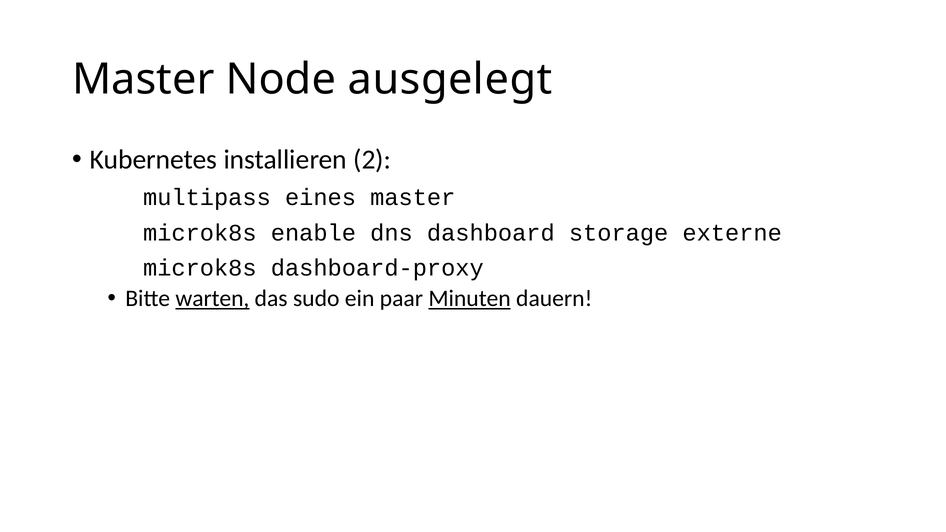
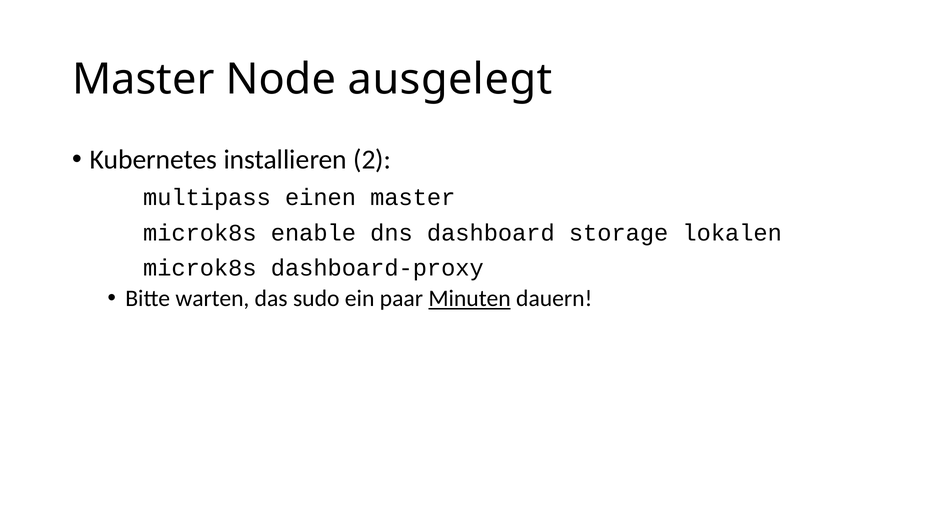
eines: eines -> einen (321, 197)
externe: externe -> lokalen (732, 233)
warten underline: present -> none (212, 299)
